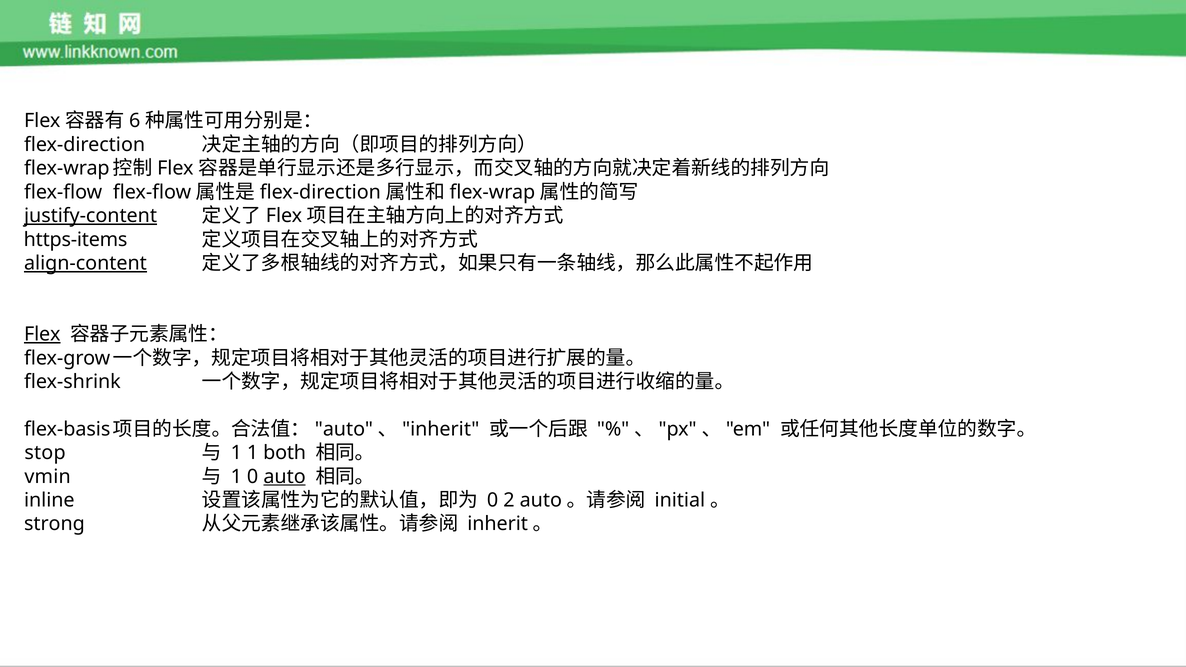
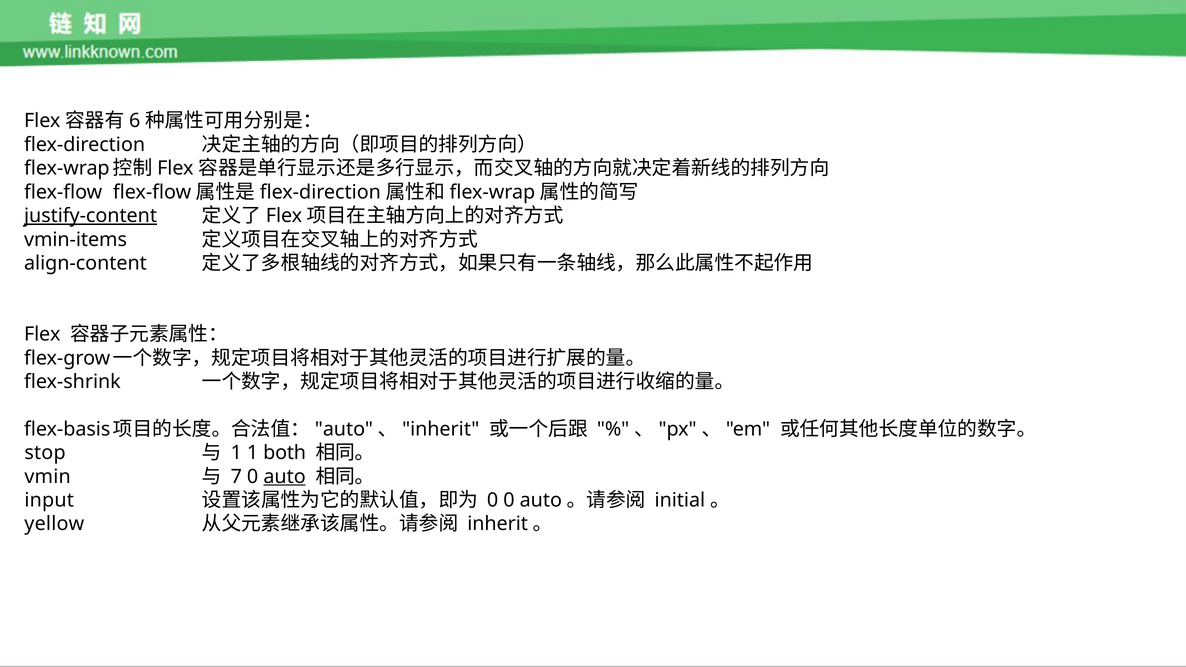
https-items: https-items -> vmin-items (76, 240)
align-content underline: present -> none (85, 263)
Flex underline: present -> none (42, 334)
1: 1 -> 7 (236, 477)
inline: inline -> input (49, 500)
0 2: 2 -> 0 (509, 500)
strong: strong -> yellow (54, 524)
